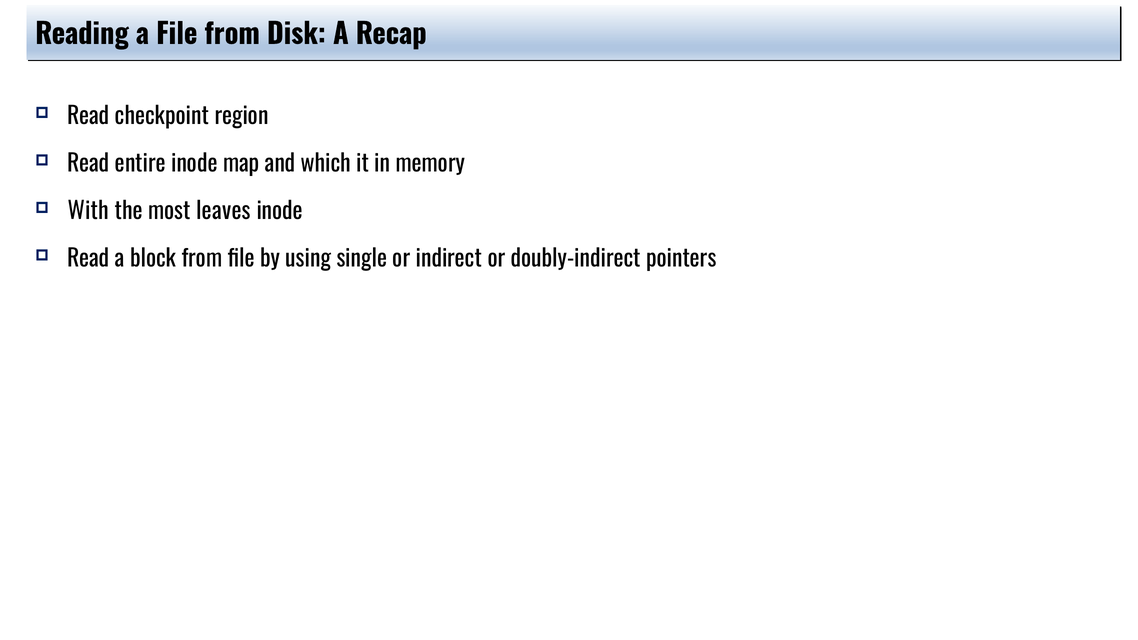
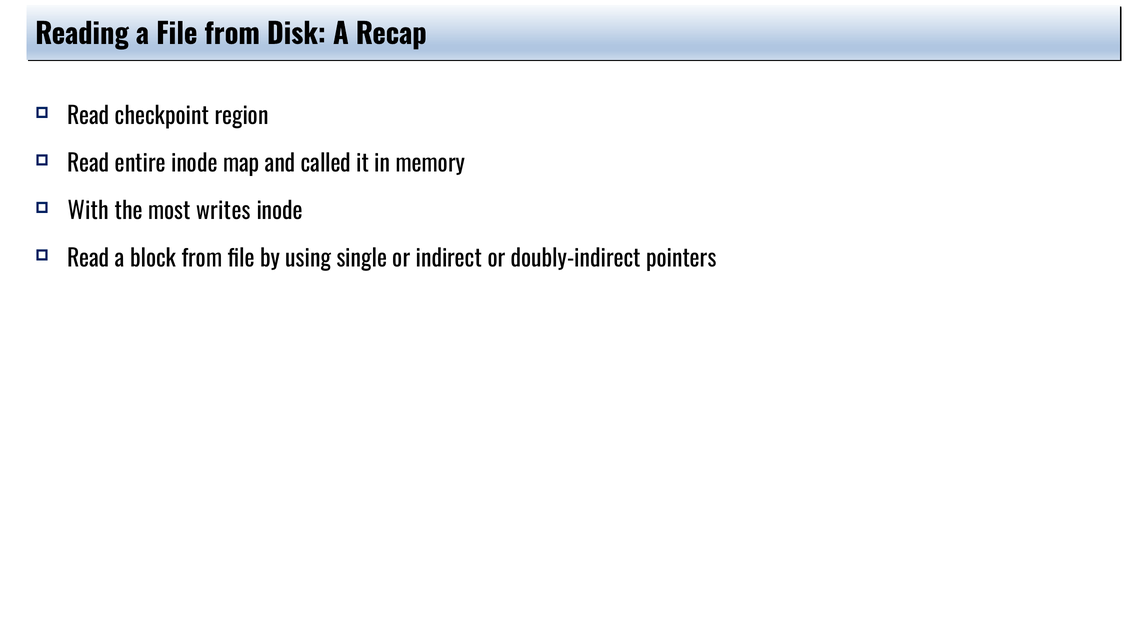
which: which -> called (326, 164)
leaves: leaves -> writes (223, 211)
